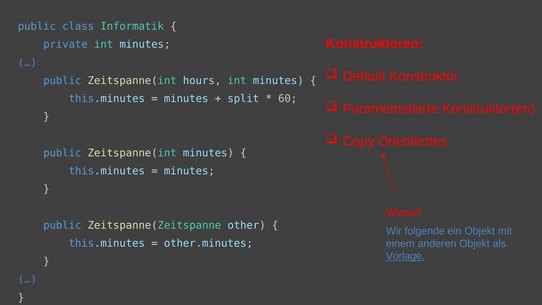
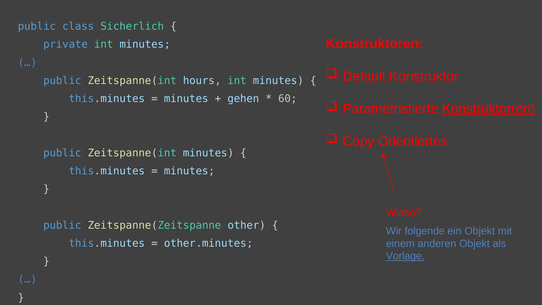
Informatik: Informatik -> Sicherlich (132, 26)
split: split -> gehen (243, 99)
Konstruktor(en underline: none -> present (489, 109)
